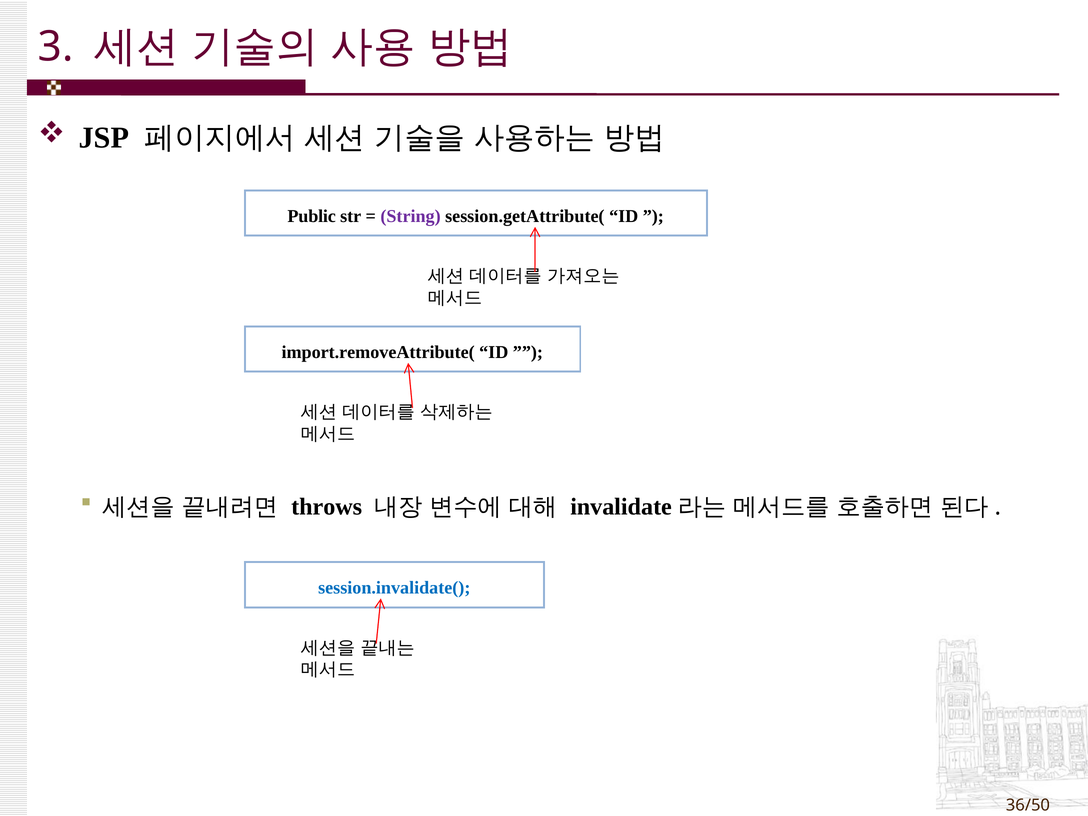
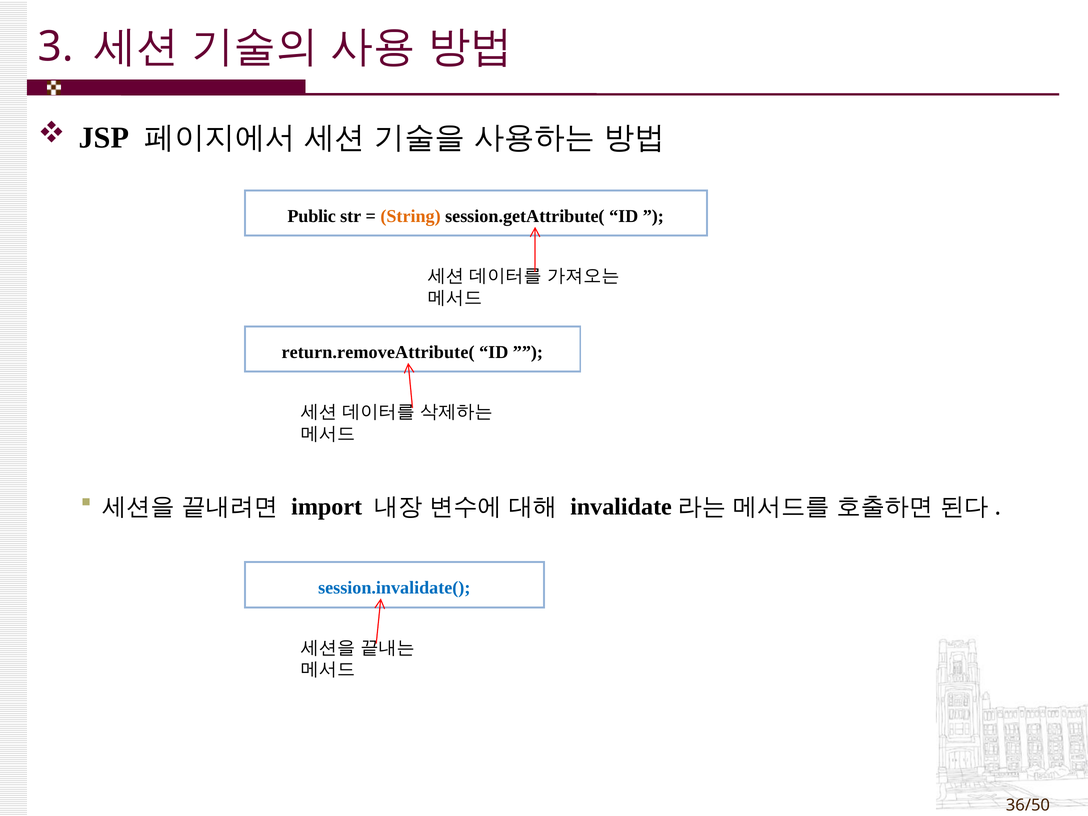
String colour: purple -> orange (411, 216)
import.removeAttribute(: import.removeAttribute( -> return.removeAttribute( (378, 352)
throws: throws -> import (327, 507)
